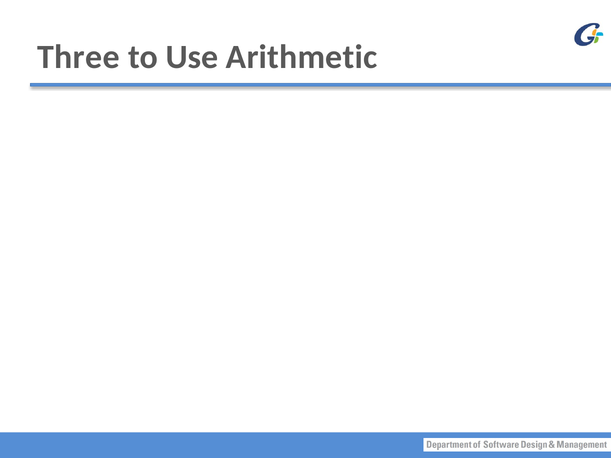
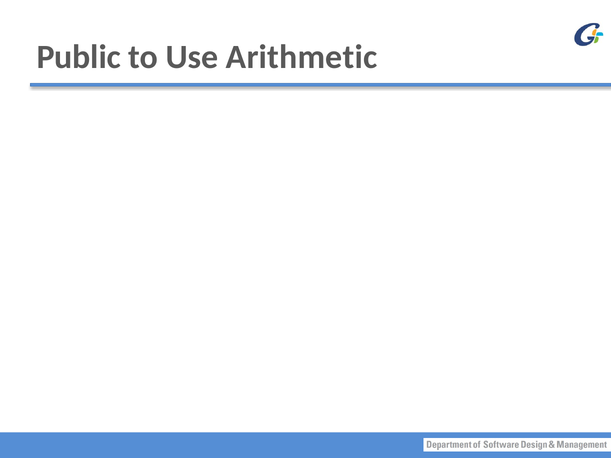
Three: Three -> Public (79, 57)
